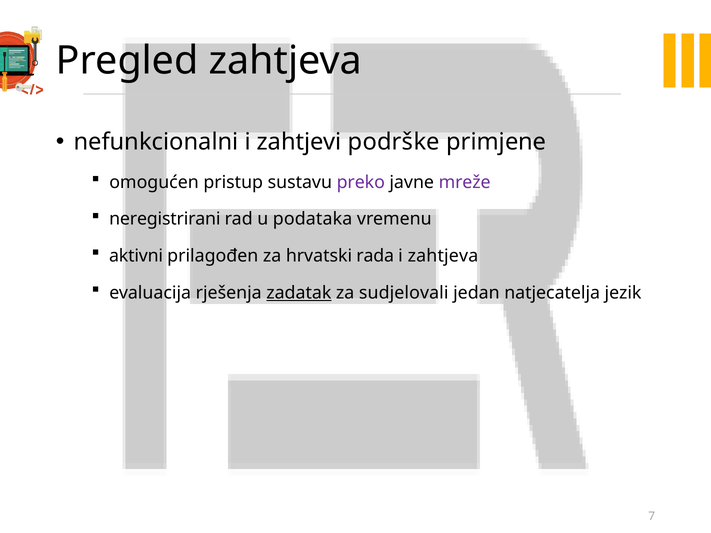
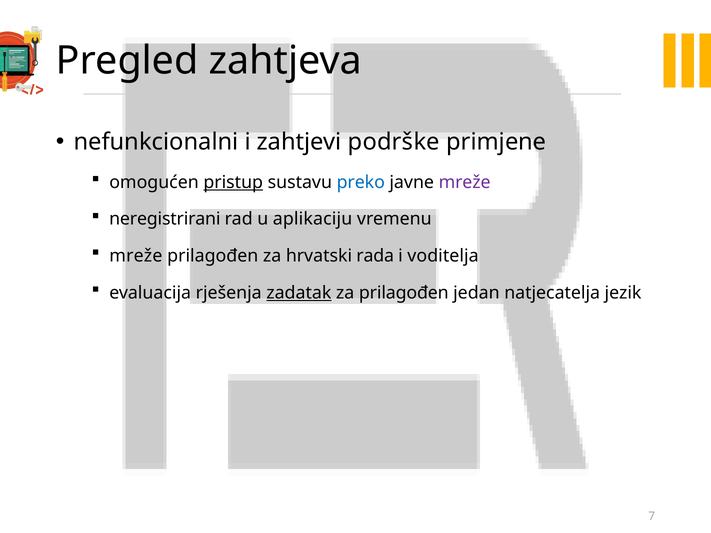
pristup underline: none -> present (233, 182)
preko colour: purple -> blue (361, 182)
podataka: podataka -> aplikaciju (313, 219)
aktivni: aktivni -> mreže (136, 256)
i zahtjeva: zahtjeva -> voditelja (443, 256)
za sudjelovali: sudjelovali -> prilagođen (404, 293)
